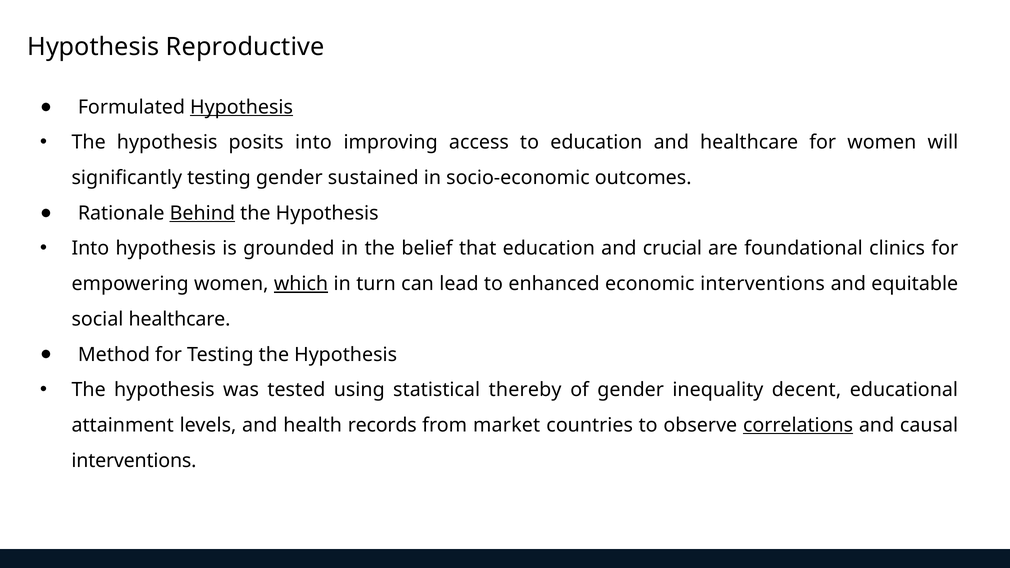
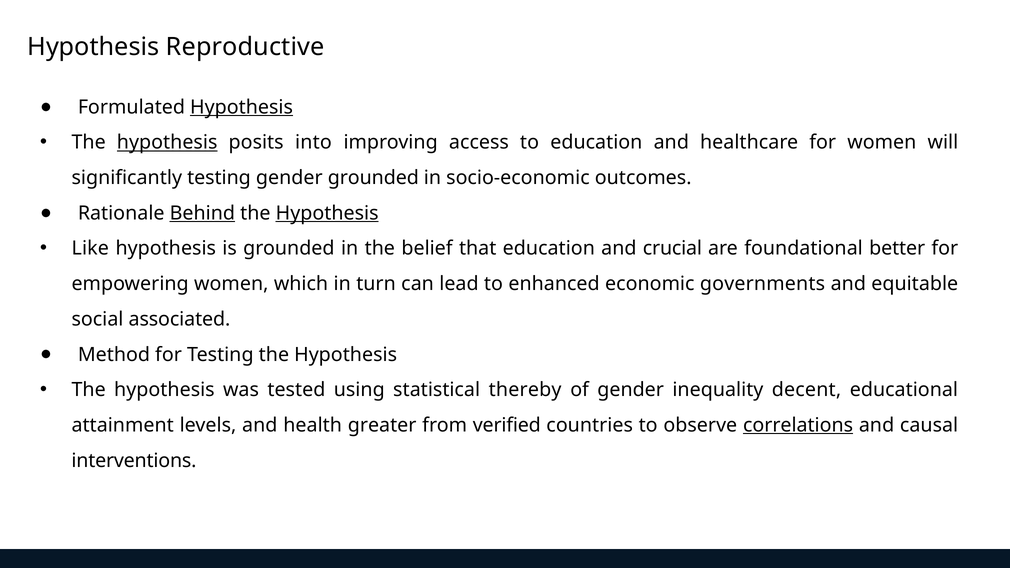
hypothesis underline: none -> present (167, 143)
gender sustained: sustained -> grounded (373, 178)
Hypothesis underline: none -> present (327, 213)
Into: Into -> Like (90, 249)
clinics: clinics -> better (897, 249)
which underline: present -> none (301, 284)
economic interventions: interventions -> governments (763, 284)
social healthcare: healthcare -> associated (179, 319)
records: records -> greater (382, 425)
market: market -> verified (507, 425)
